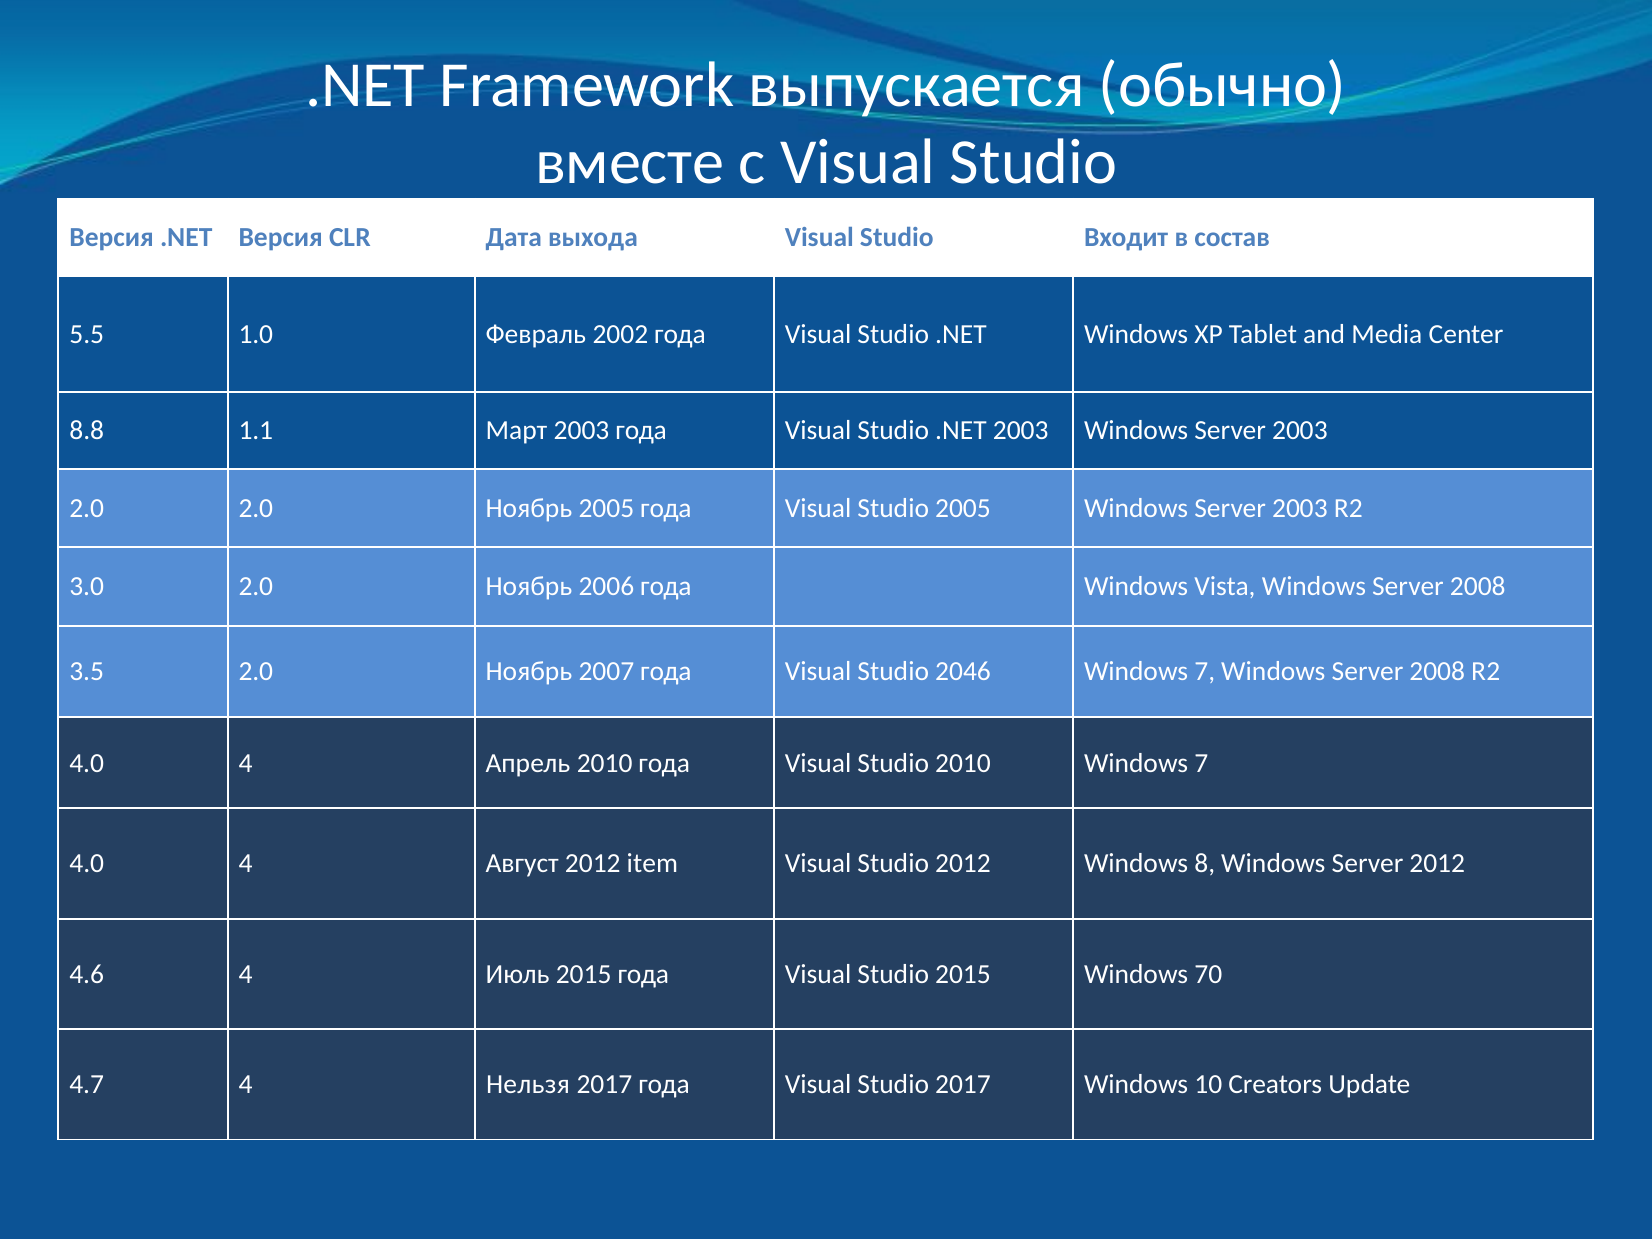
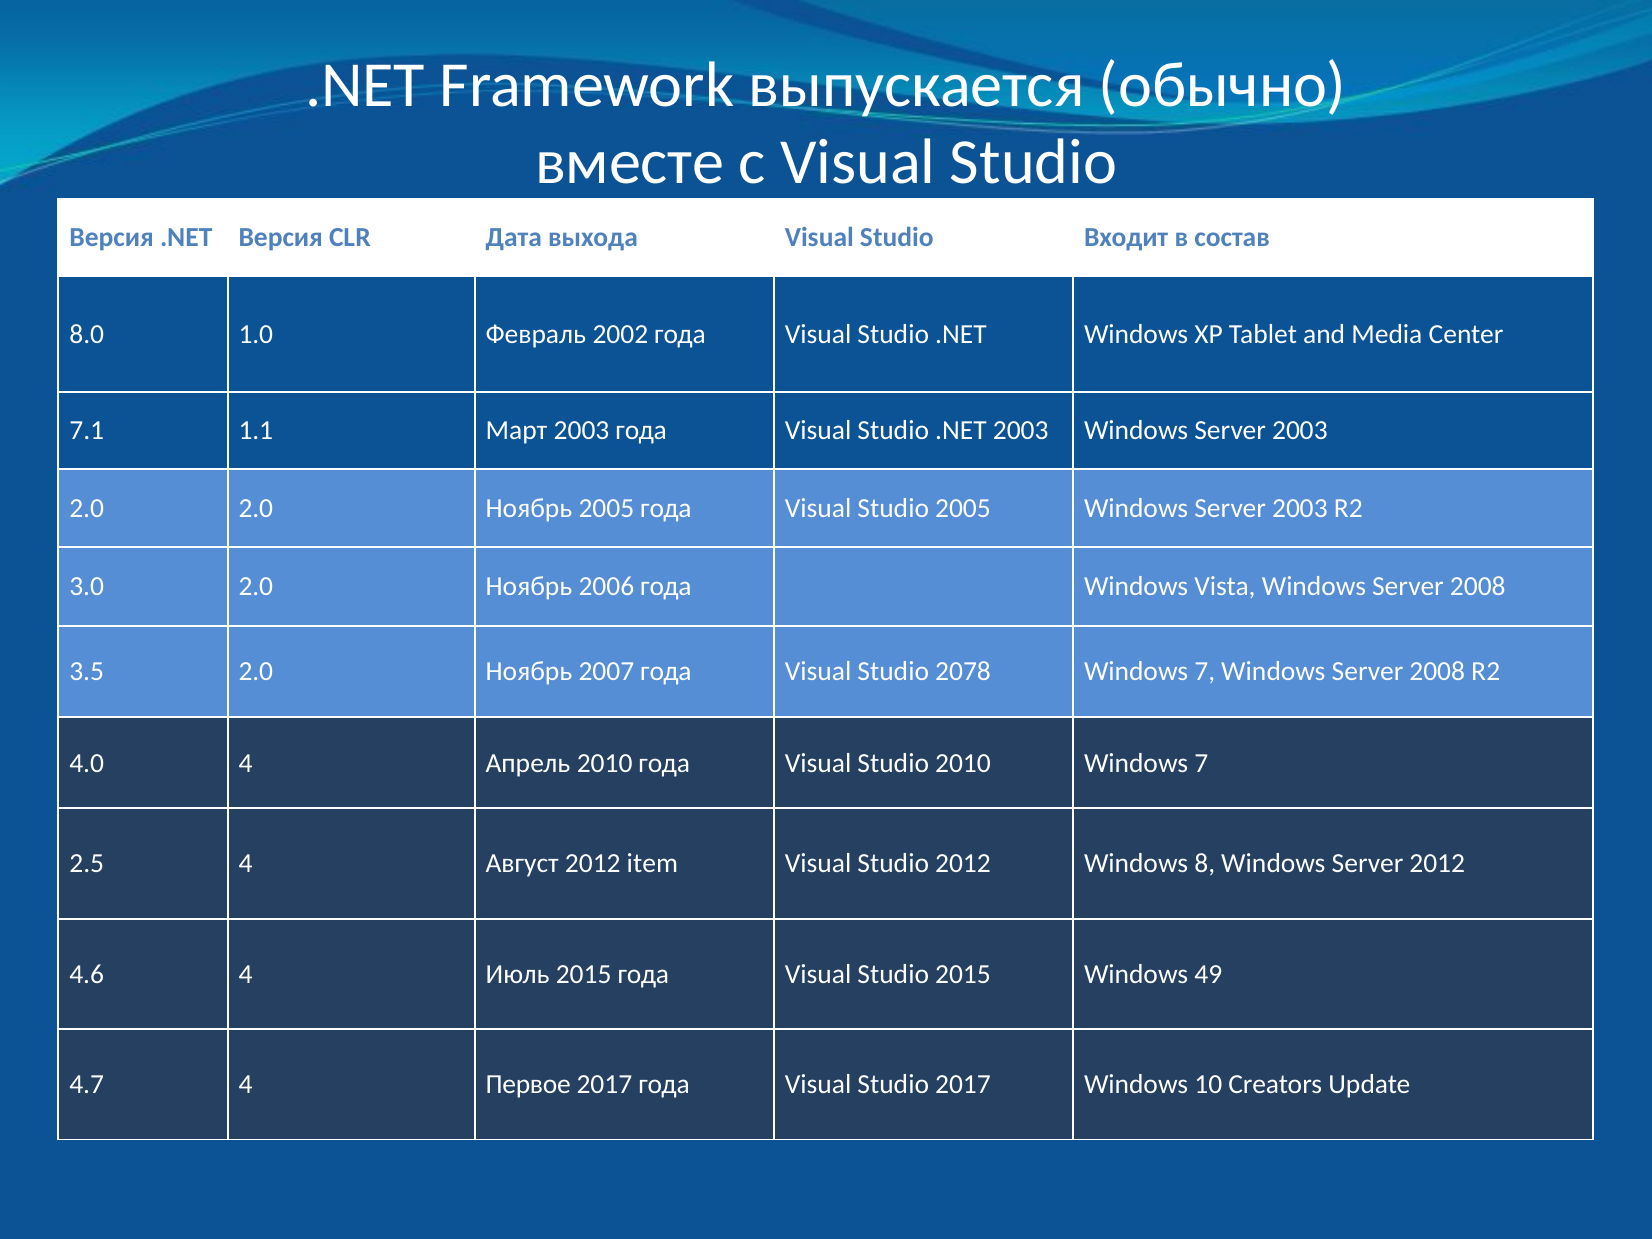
5.5: 5.5 -> 8.0 (87, 334)
8.8: 8.8 -> 7.1 (87, 431)
2046: 2046 -> 2078 (963, 672)
4.0: 4.0 -> 2.5 (87, 864)
70: 70 -> 49 (1208, 974)
Нельзя: Нельзя -> Первое (528, 1085)
